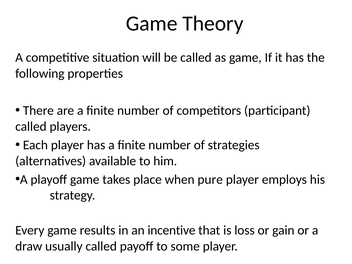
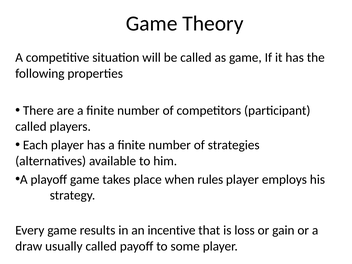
pure: pure -> rules (210, 179)
